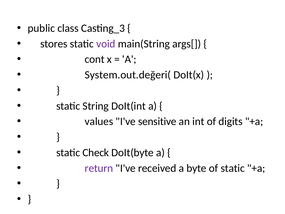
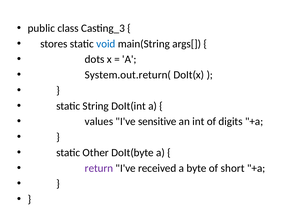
void colour: purple -> blue (106, 44)
cont: cont -> dots (95, 59)
System.out.değeri(: System.out.değeri( -> System.out.return( (128, 75)
Check: Check -> Other (96, 152)
of static: static -> short (233, 168)
